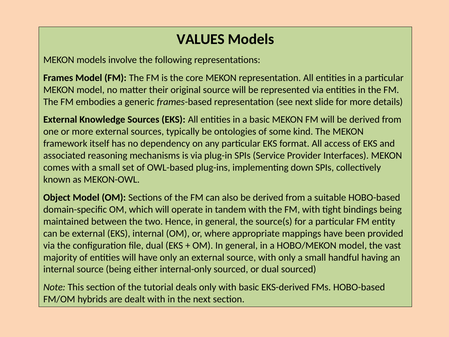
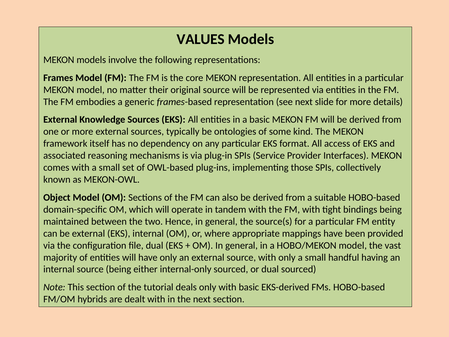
down: down -> those (302, 167)
